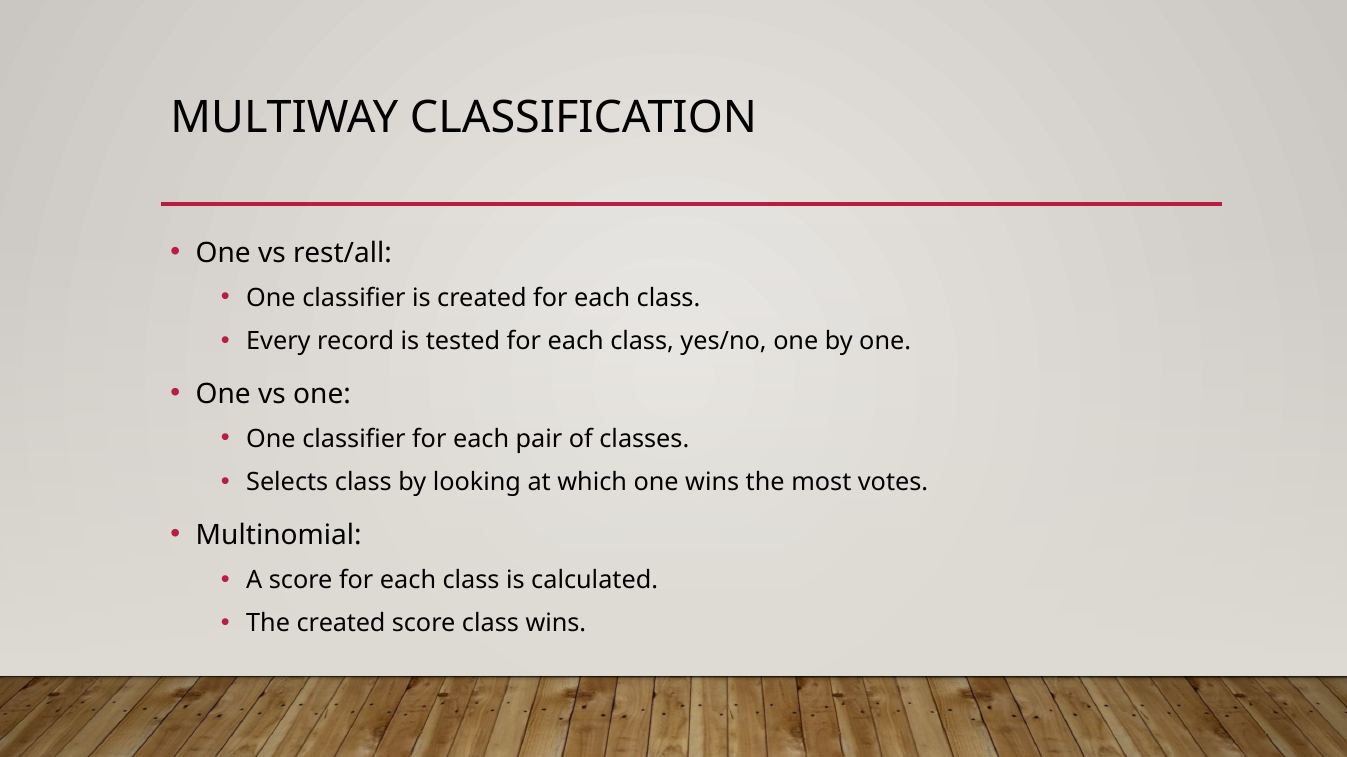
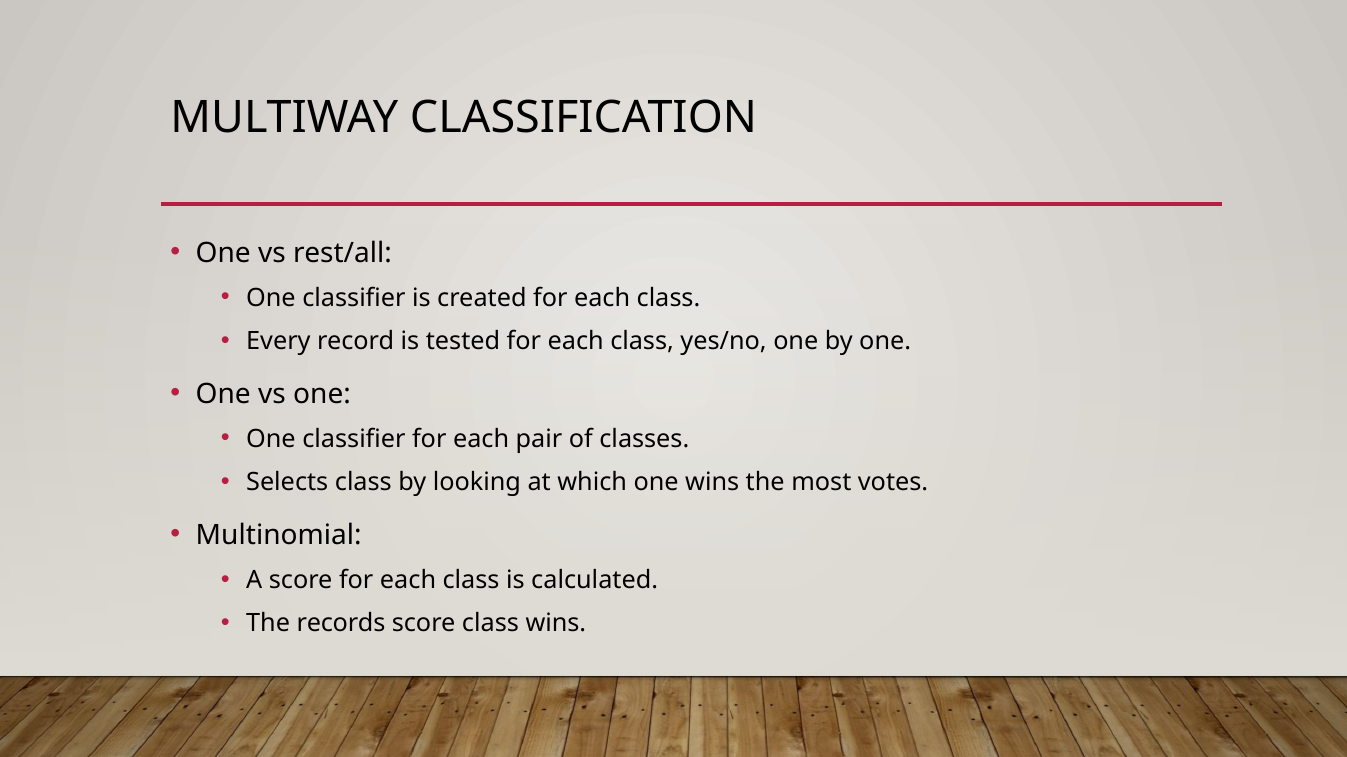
The created: created -> records (341, 624)
